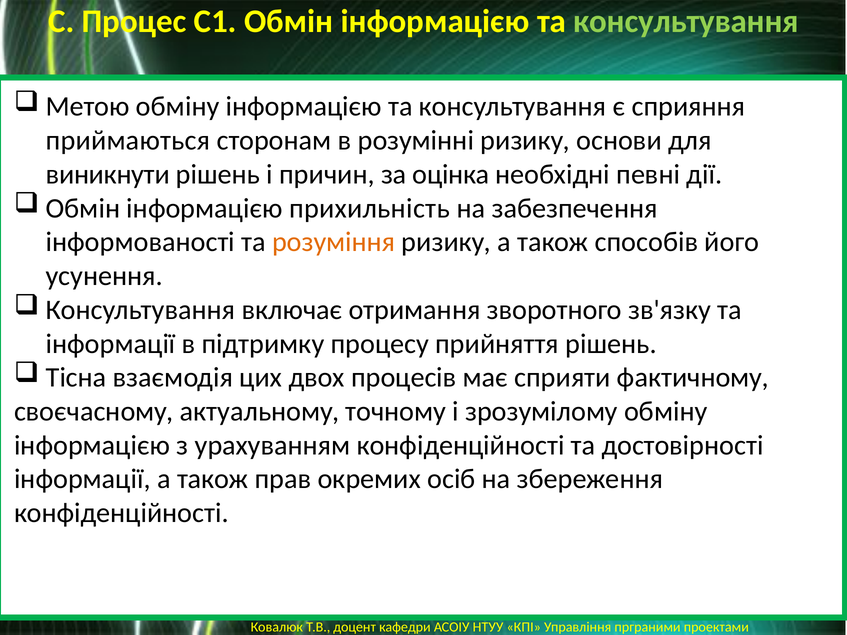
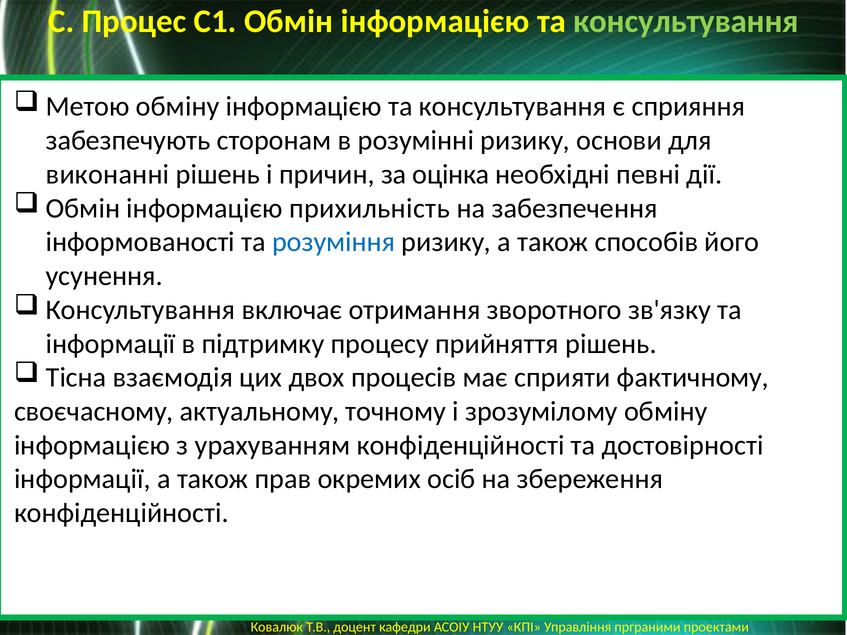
приймаються: приймаються -> забезпечують (128, 141)
виникнути: виникнути -> виконанні (108, 174)
розуміння colour: orange -> blue (334, 242)
